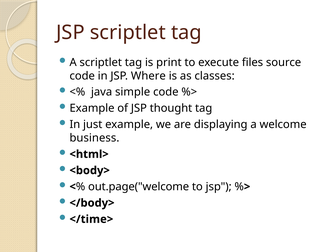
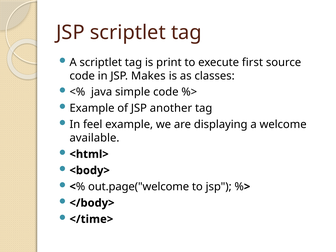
files: files -> first (252, 62)
Where: Where -> Makes (148, 76)
thought: thought -> another (171, 108)
just: just -> feel (93, 125)
business: business -> available (94, 138)
